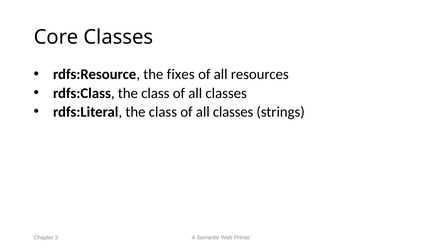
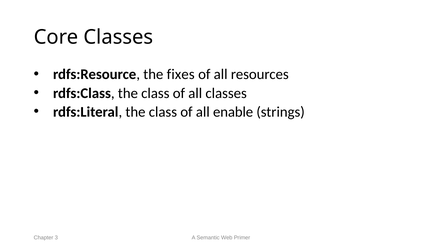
classes: classes -> enable (233, 112)
